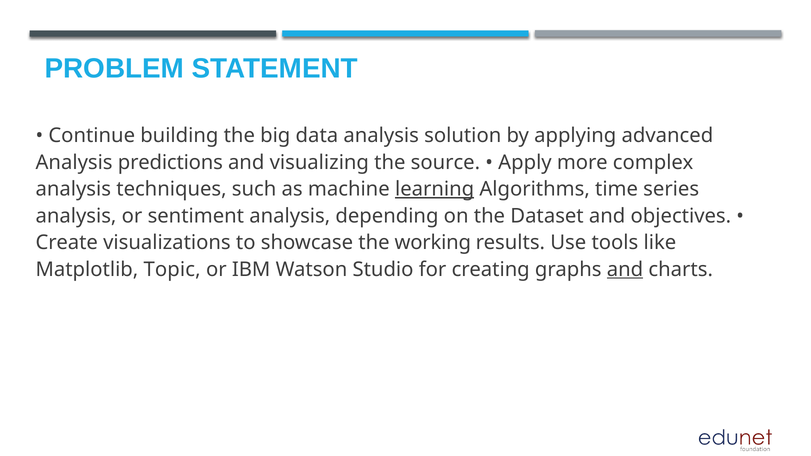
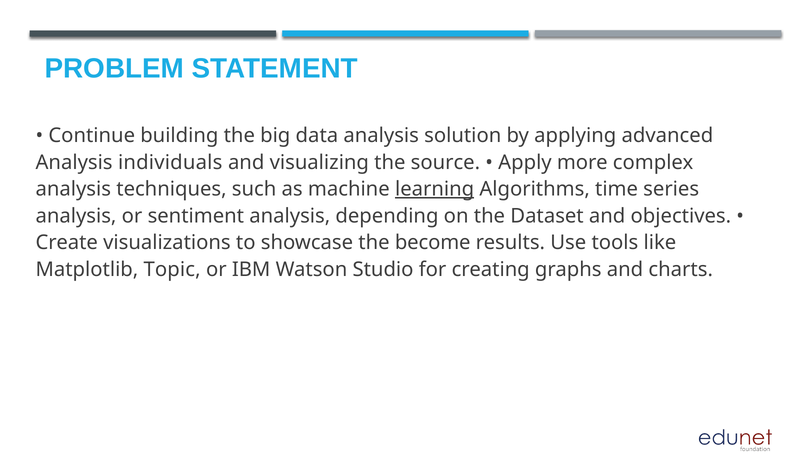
predictions: predictions -> individuals (170, 162)
working: working -> become (433, 243)
and underline: present -> none (625, 269)
